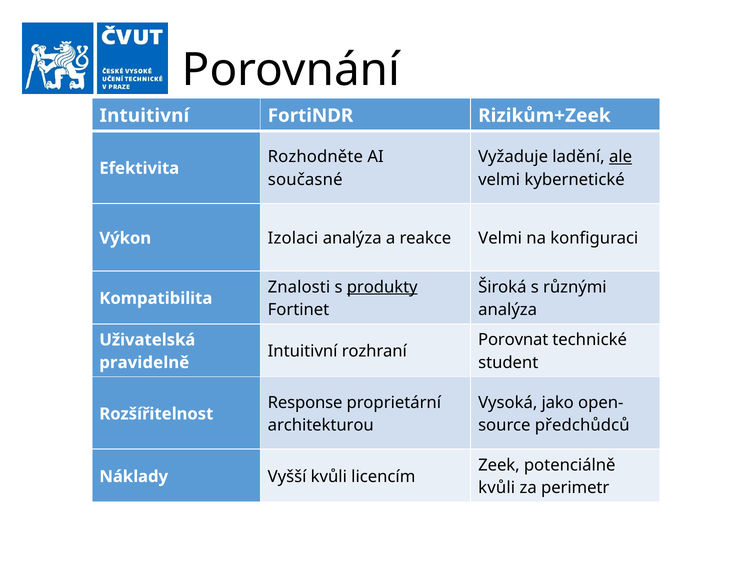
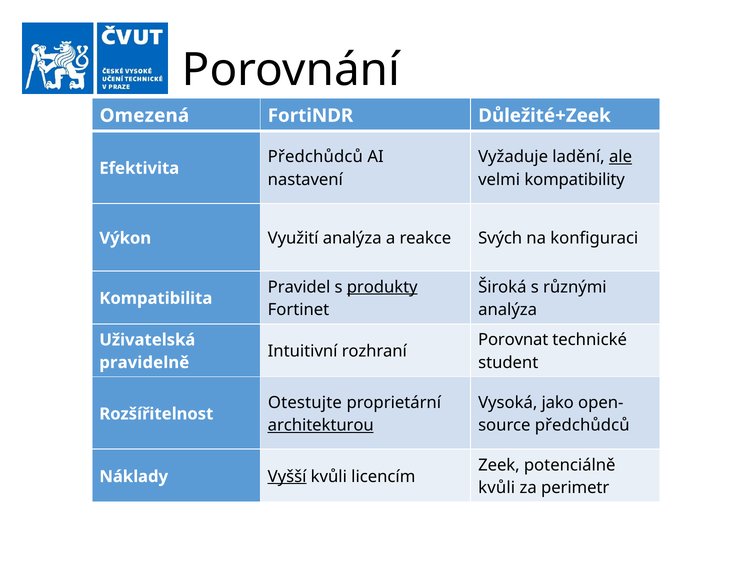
Intuitivní: Intuitivní -> Omezená (144, 116)
Rizikům+Zeek: Rizikům+Zeek -> Důležité+Zeek (544, 116)
Rozhodněte: Rozhodněte -> Předchůdců (315, 157)
současné: současné -> nastavení (305, 180)
kybernetické: kybernetické -> kompatibility (575, 180)
Izolaci: Izolaci -> Využití (293, 238)
reakce Velmi: Velmi -> Svých (500, 238)
Znalosti: Znalosti -> Pravidel (299, 287)
Response: Response -> Otestujte (305, 403)
architekturou underline: none -> present (321, 425)
Vyšší underline: none -> present (287, 477)
